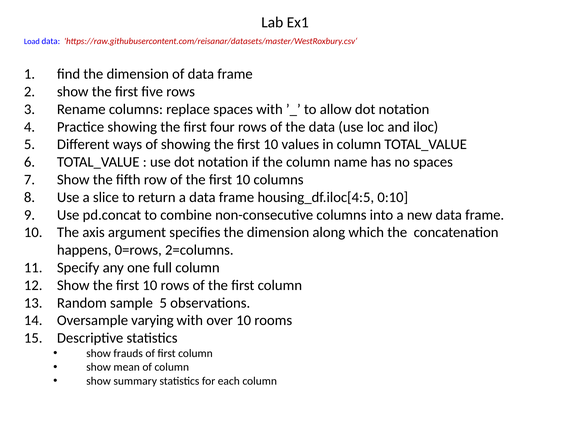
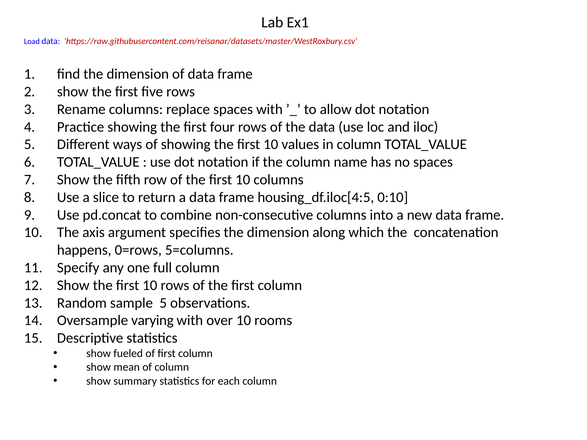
2=columns: 2=columns -> 5=columns (199, 250)
frauds: frauds -> fueled (128, 354)
